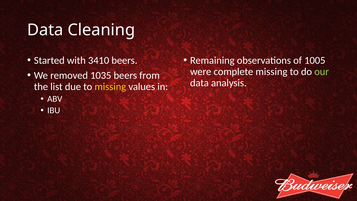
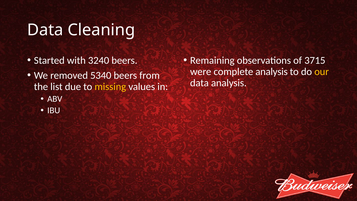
3410: 3410 -> 3240 (99, 60)
1005: 1005 -> 3715 (315, 60)
complete missing: missing -> analysis (272, 72)
our colour: light green -> yellow (322, 72)
1035: 1035 -> 5340 (101, 75)
